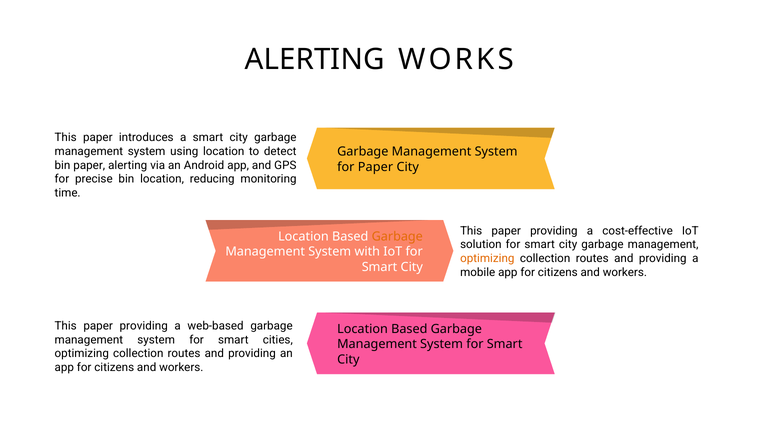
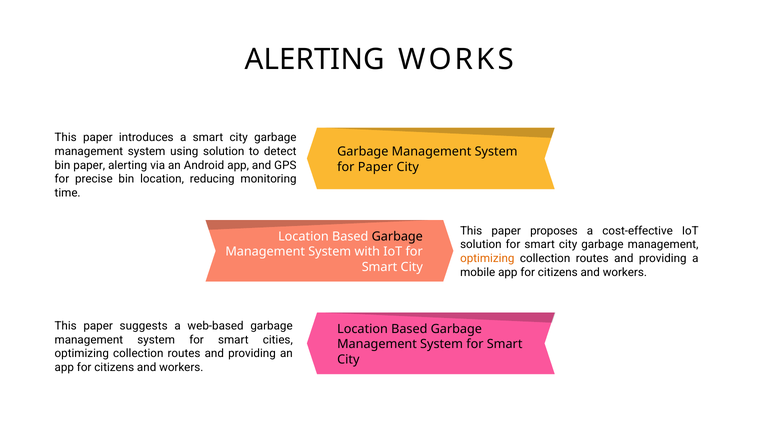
using location: location -> solution (224, 151)
providing: providing -> proposes (554, 231)
Garbage colour: orange -> black (397, 236)
providing: providing -> suggests (144, 326)
